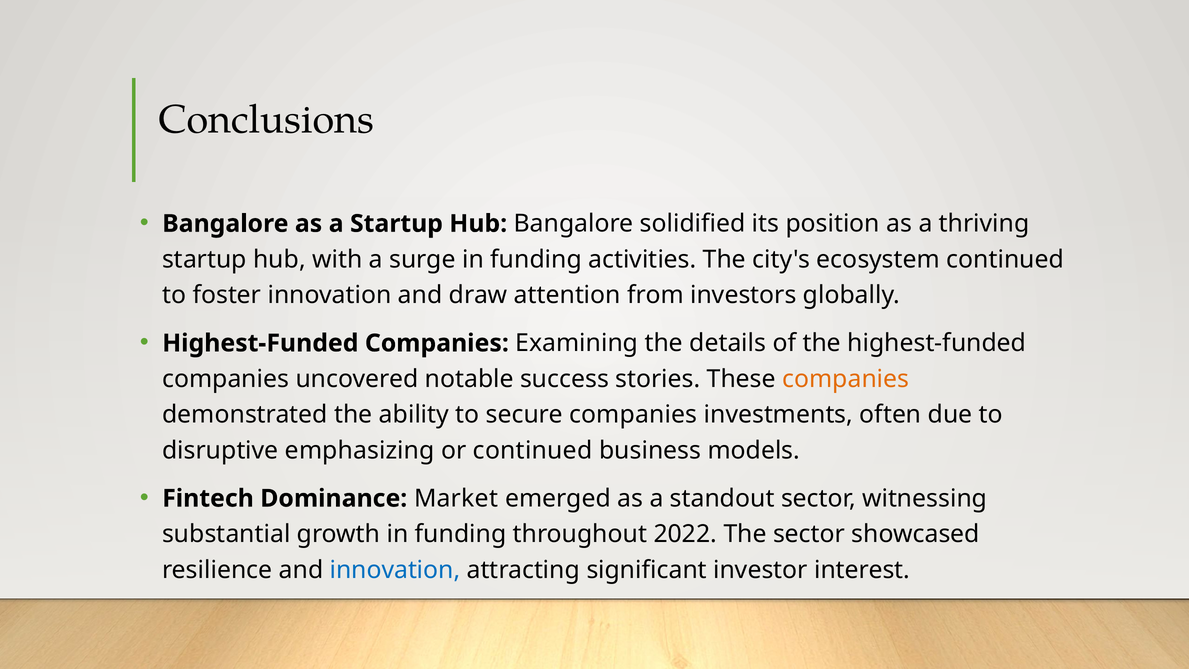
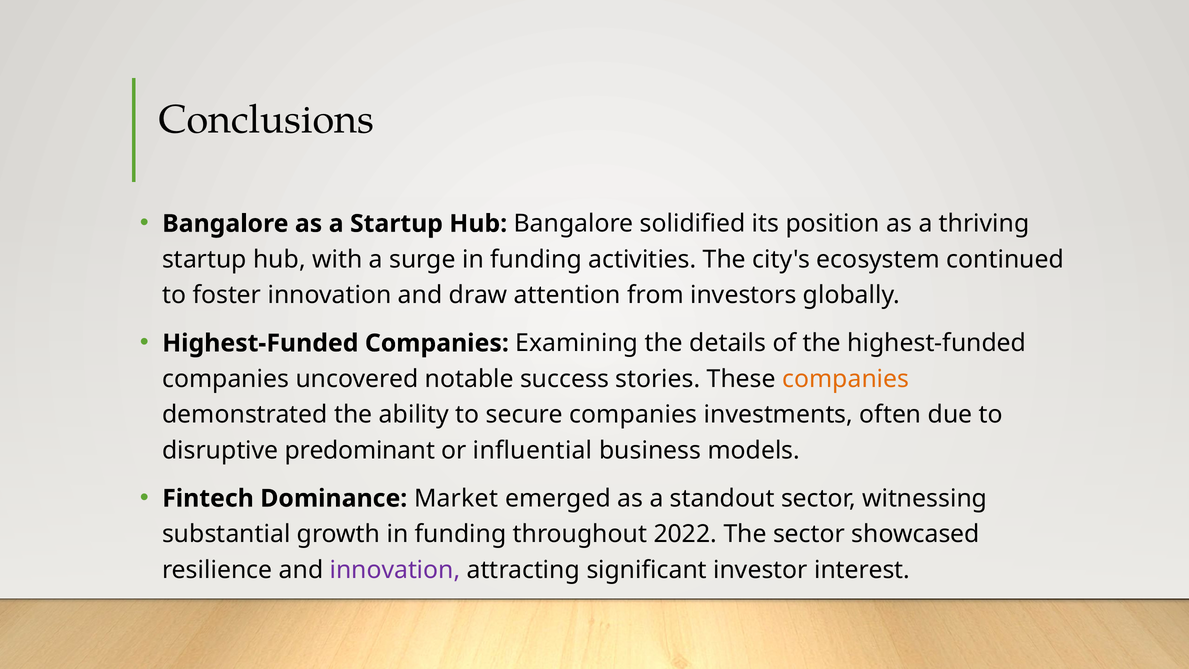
emphasizing: emphasizing -> predominant (360, 450)
or continued: continued -> influential (533, 450)
innovation colour: blue -> purple (395, 570)
